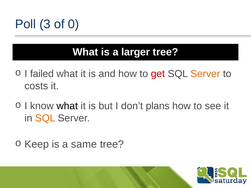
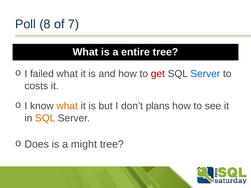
3: 3 -> 8 (45, 24)
0: 0 -> 7 (74, 24)
larger: larger -> entire (136, 52)
Server colour: orange -> blue (205, 74)
what colour: black -> orange (67, 106)
Keep: Keep -> Does (37, 144)
same: same -> might (84, 144)
